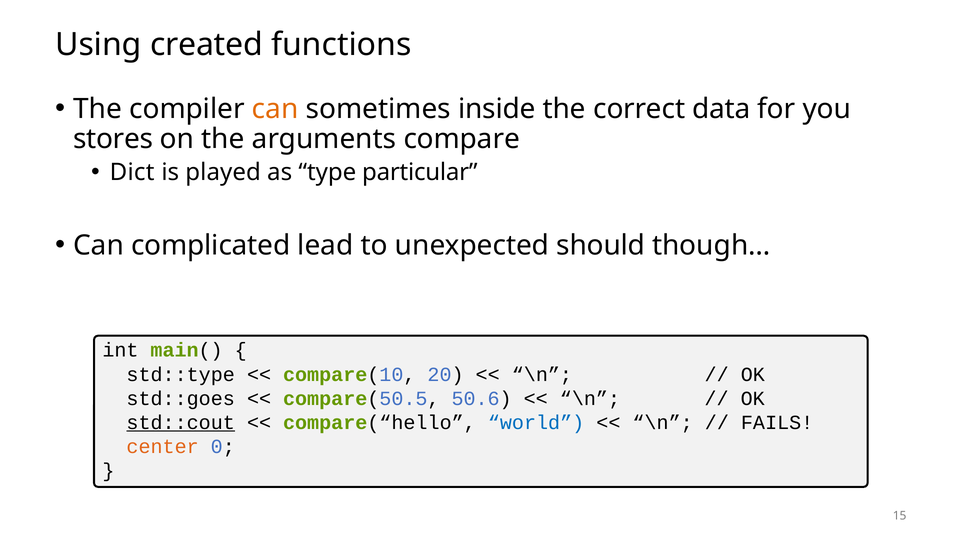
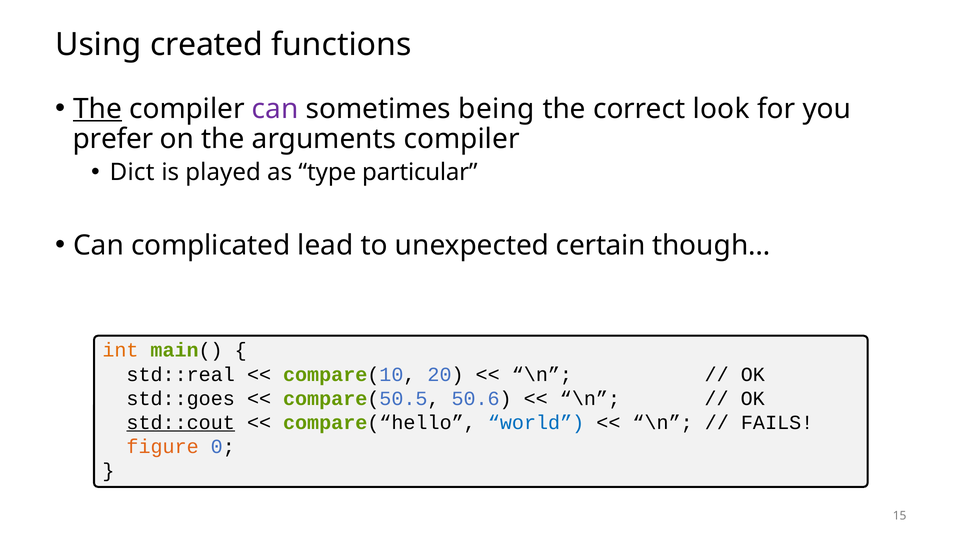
The underline: none -> present (98, 109)
can colour: orange -> purple (275, 109)
inside: inside -> being (497, 109)
data: data -> look (721, 109)
stores: stores -> prefer (113, 139)
arguments compare: compare -> compiler (462, 139)
should: should -> certain (601, 245)
int colour: black -> orange (120, 350)
std::type: std::type -> std::real (181, 374)
center: center -> figure (163, 447)
